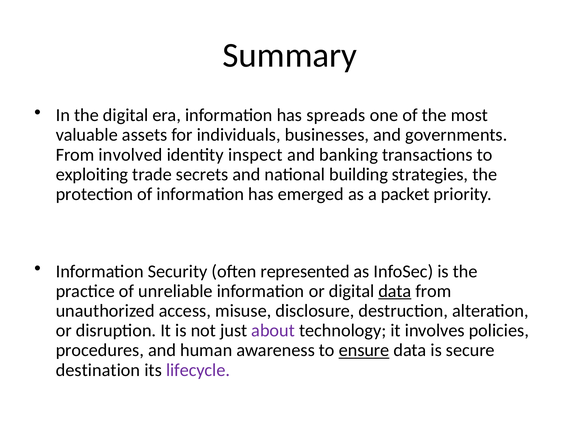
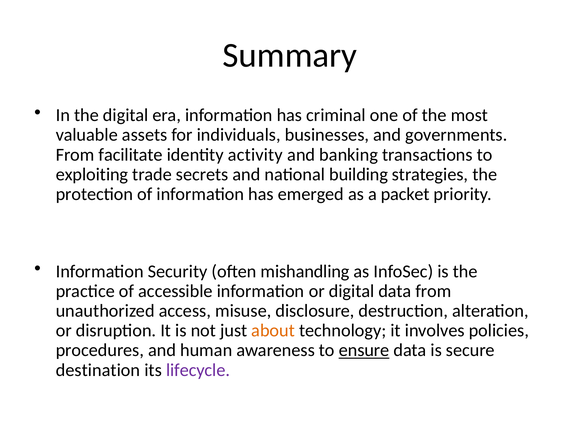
spreads: spreads -> criminal (336, 115)
involved: involved -> facilitate (131, 155)
inspect: inspect -> activity (255, 155)
represented: represented -> mishandling (305, 271)
unreliable: unreliable -> accessible (175, 291)
data underline: present -> none (395, 291)
about colour: purple -> orange (273, 331)
